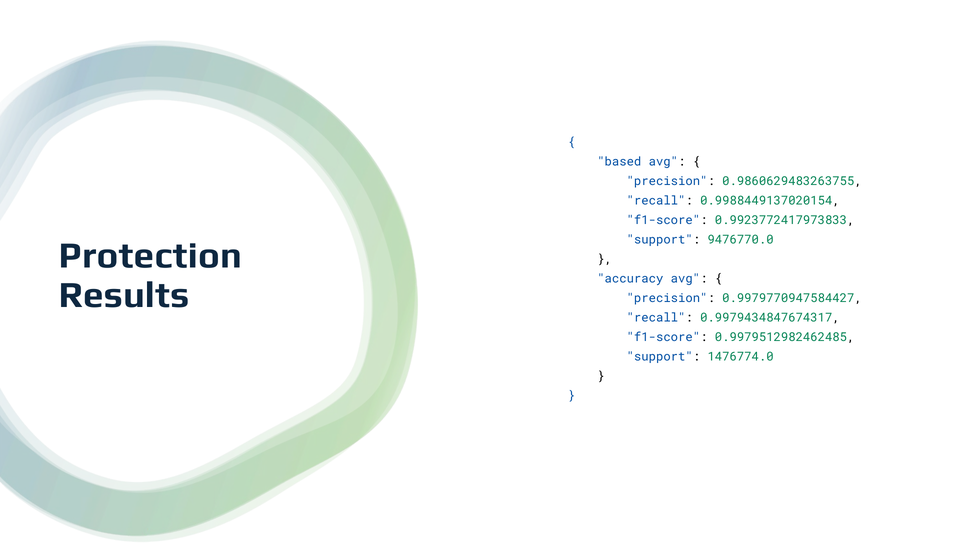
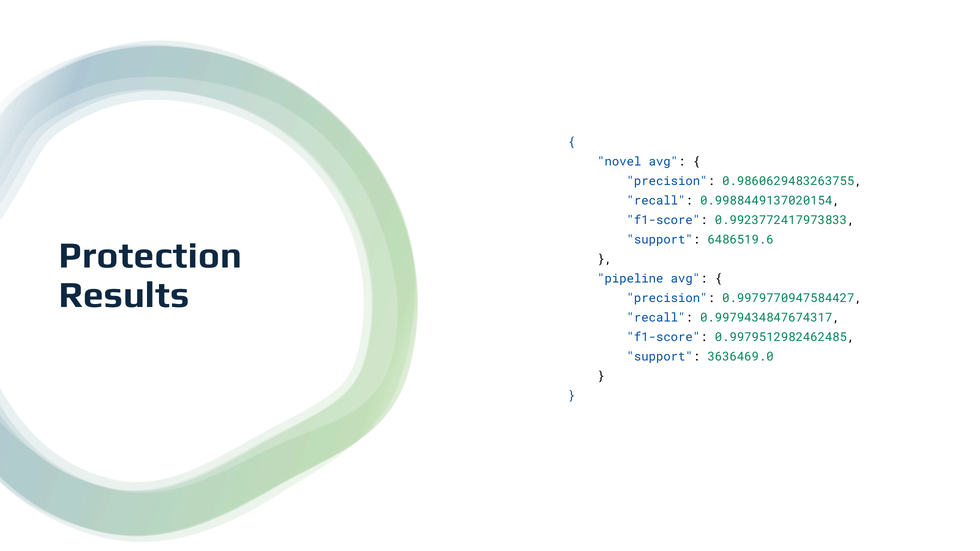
based: based -> novel (619, 162)
9476770.0: 9476770.0 -> 6486519.6 (741, 240)
accuracy: accuracy -> pipeline (630, 279)
1476774.0: 1476774.0 -> 3636469.0 (741, 357)
